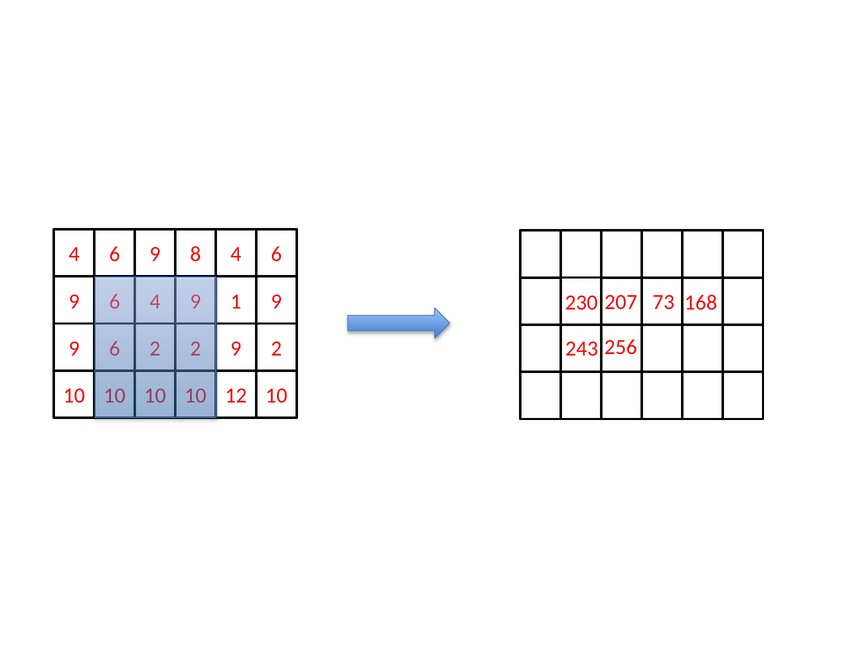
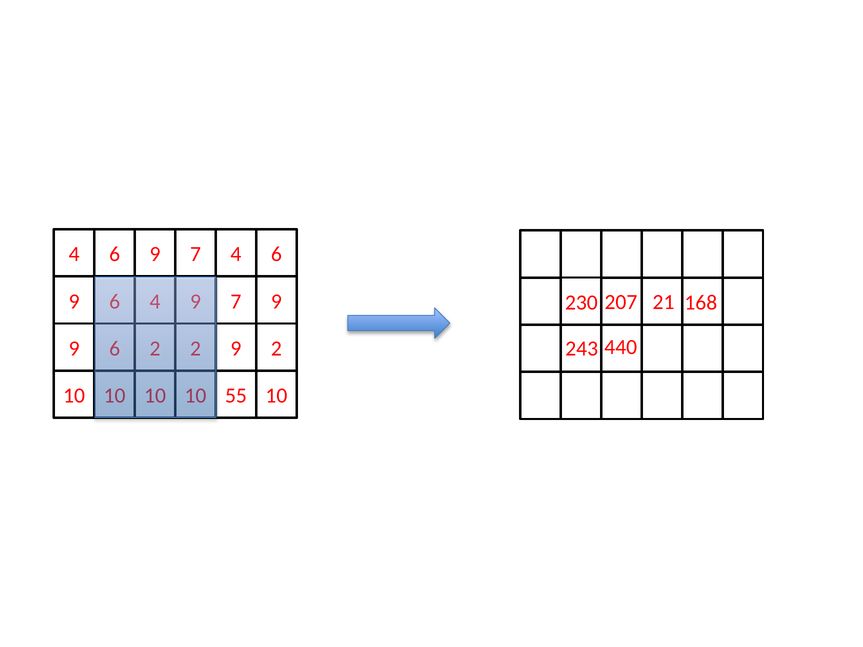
6 9 8: 8 -> 7 (195, 254)
1: 1 -> 7 (236, 302)
73: 73 -> 21 (664, 302)
256: 256 -> 440 (621, 347)
12: 12 -> 55 (236, 396)
